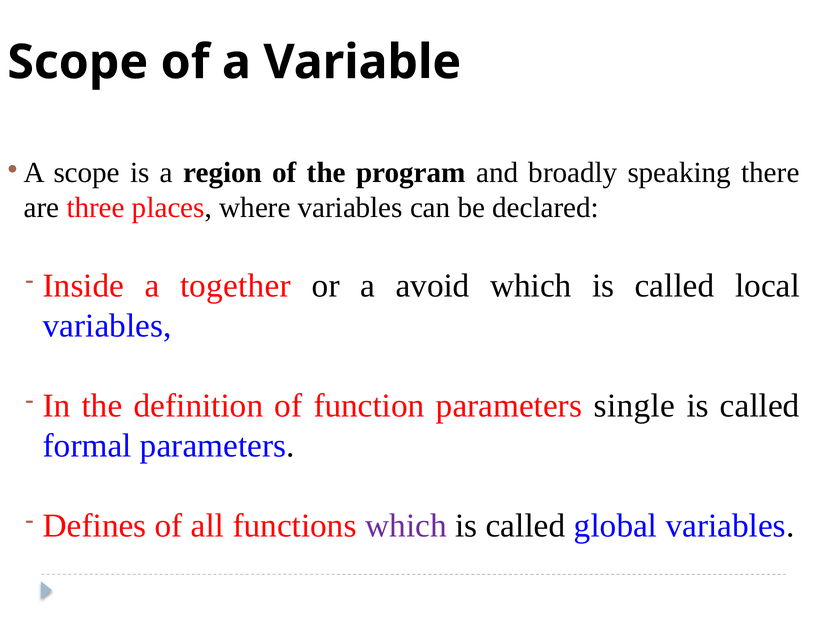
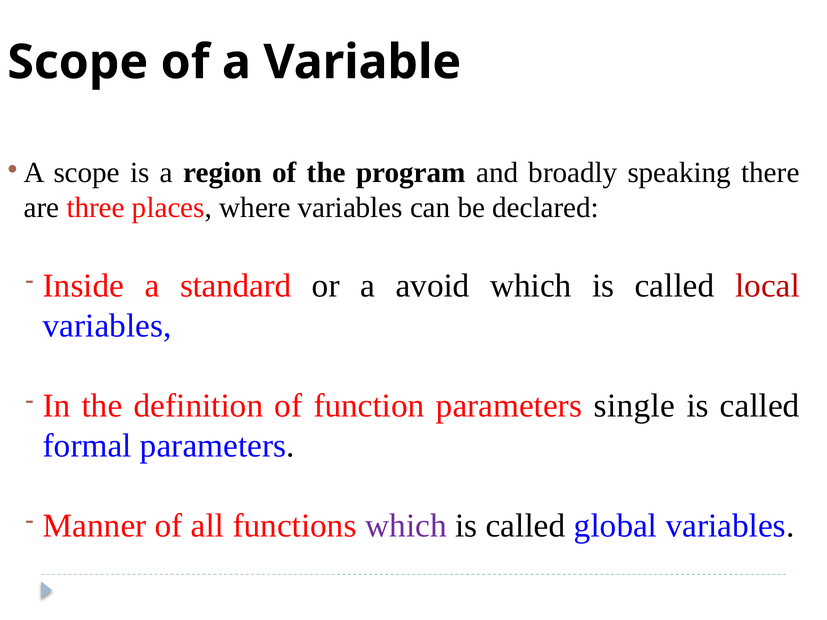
together: together -> standard (236, 286)
local colour: black -> red (768, 286)
Defines: Defines -> Manner (95, 526)
